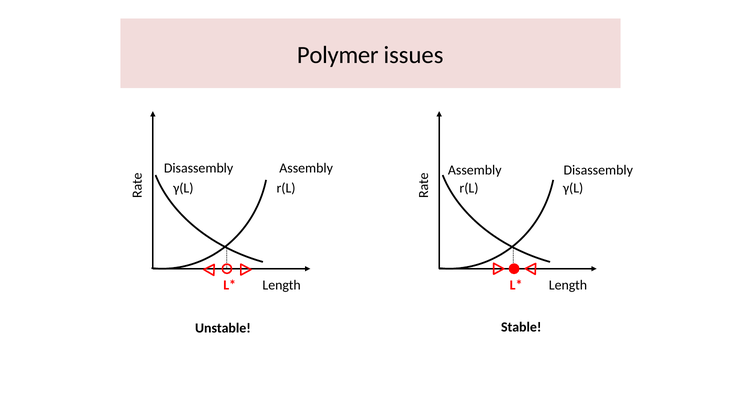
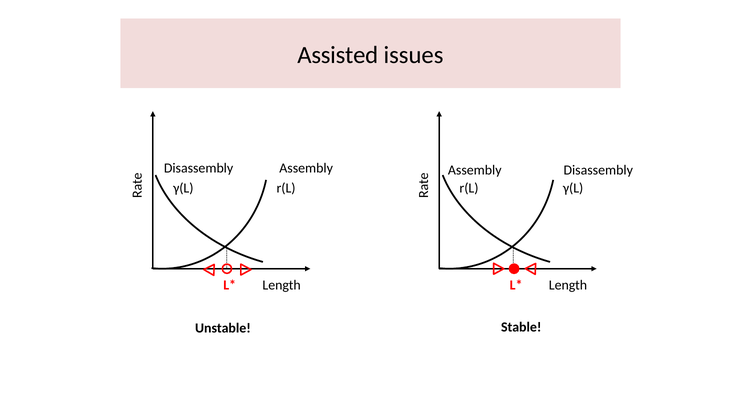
Polymer: Polymer -> Assisted (338, 55)
